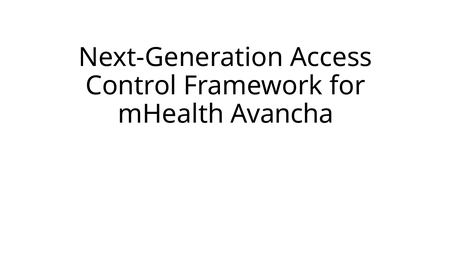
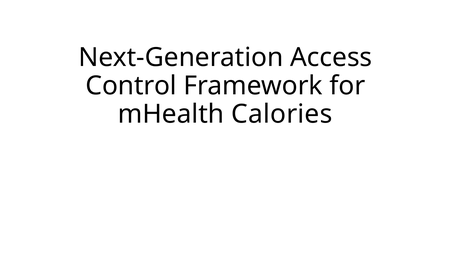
Avancha: Avancha -> Calories (282, 114)
